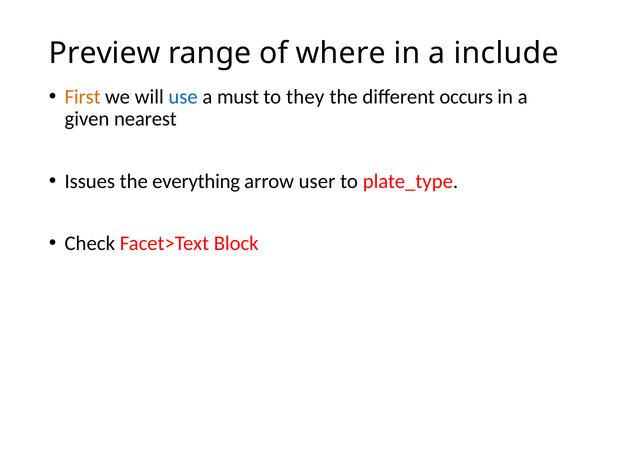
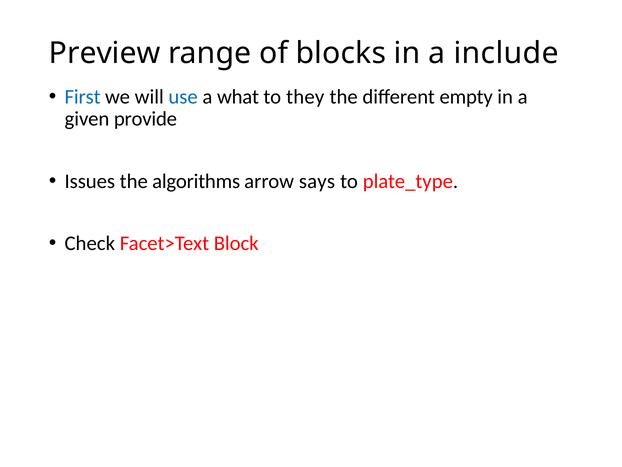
where: where -> blocks (341, 53)
First colour: orange -> blue (83, 97)
must: must -> what (238, 97)
occurs: occurs -> empty (466, 97)
nearest: nearest -> provide (145, 119)
everything: everything -> algorithms (196, 181)
user: user -> says (317, 181)
